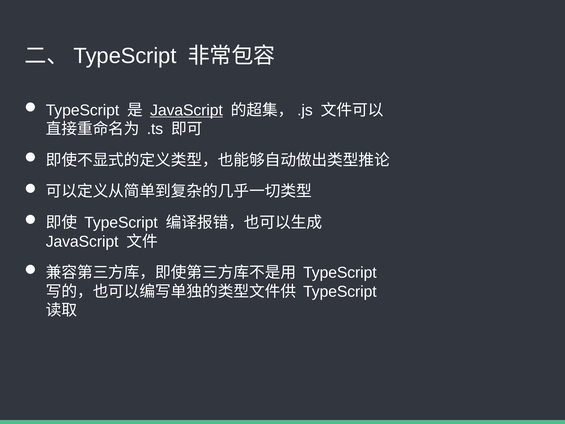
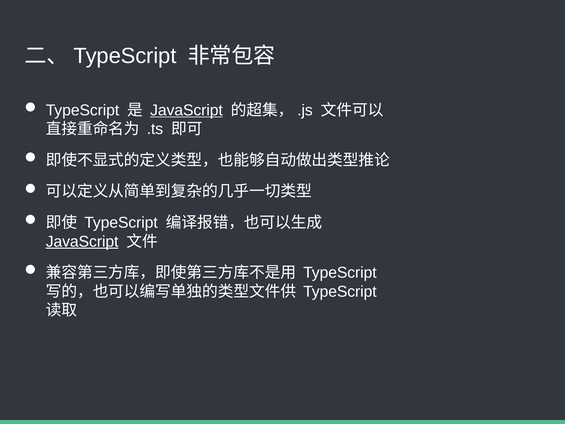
JavaScript underline: none -> present (82, 241)
